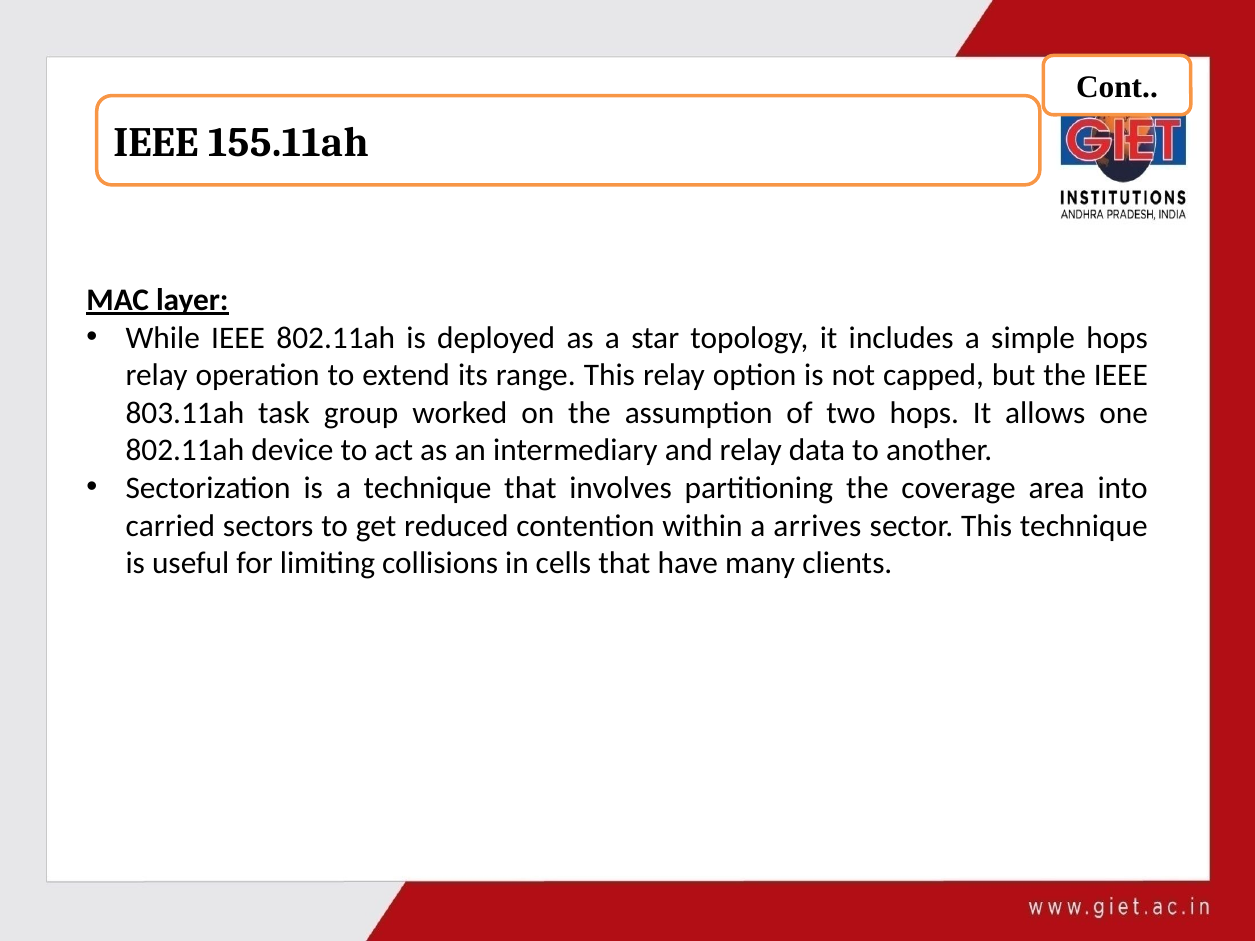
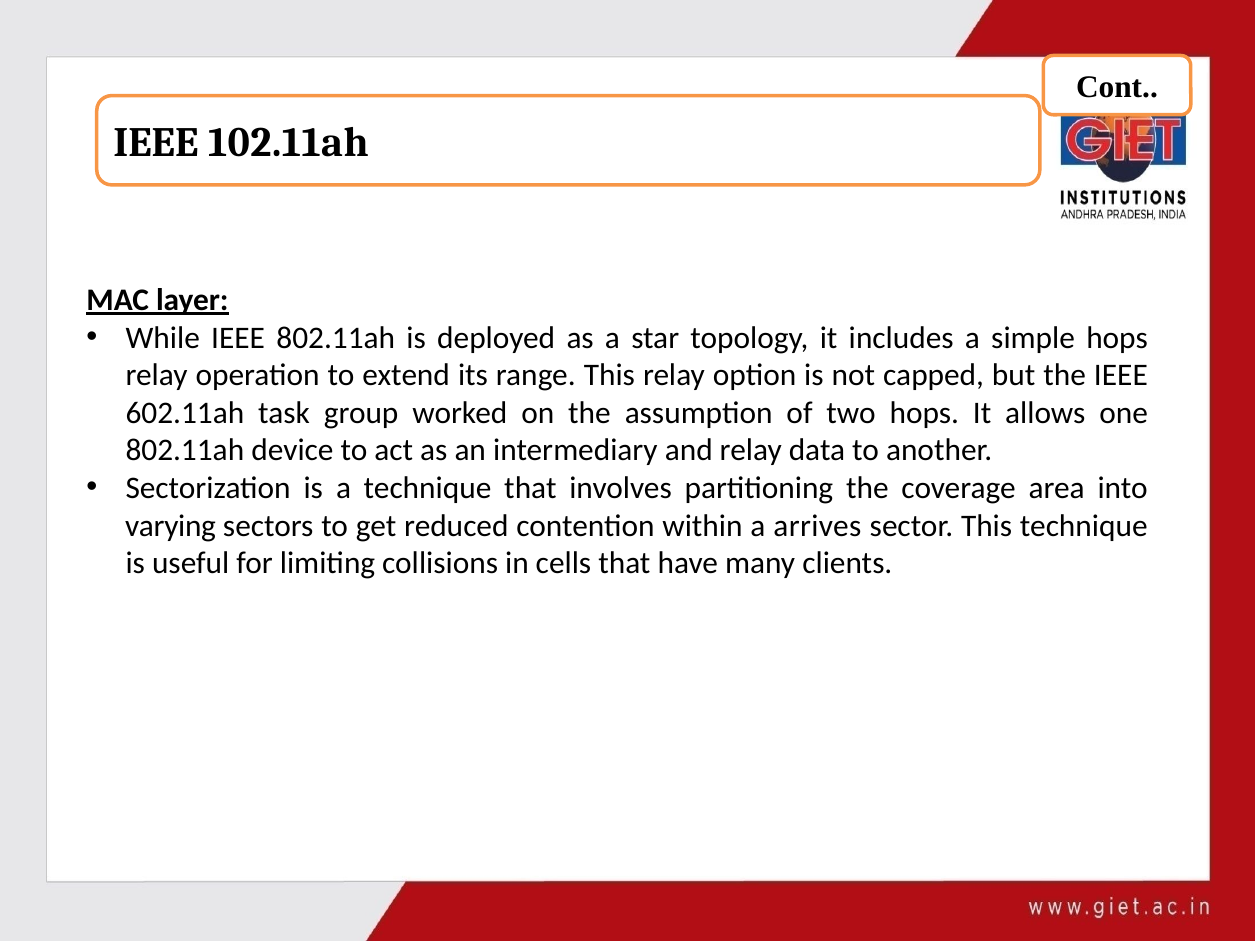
155.11ah: 155.11ah -> 102.11ah (288, 143)
803.11ah: 803.11ah -> 602.11ah (185, 413)
carried: carried -> varying (171, 526)
